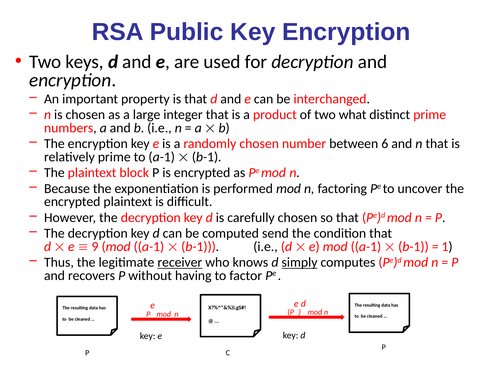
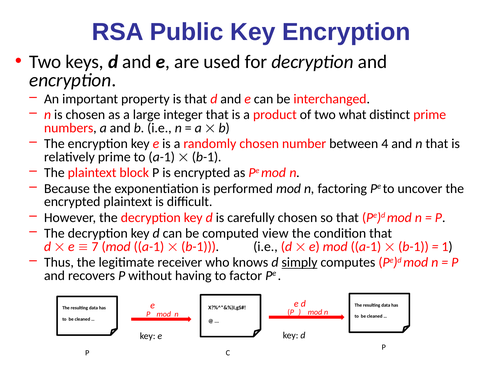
6: 6 -> 4 (385, 144)
send: send -> view (275, 233)
9: 9 -> 7 (95, 247)
receiver underline: present -> none (180, 262)
